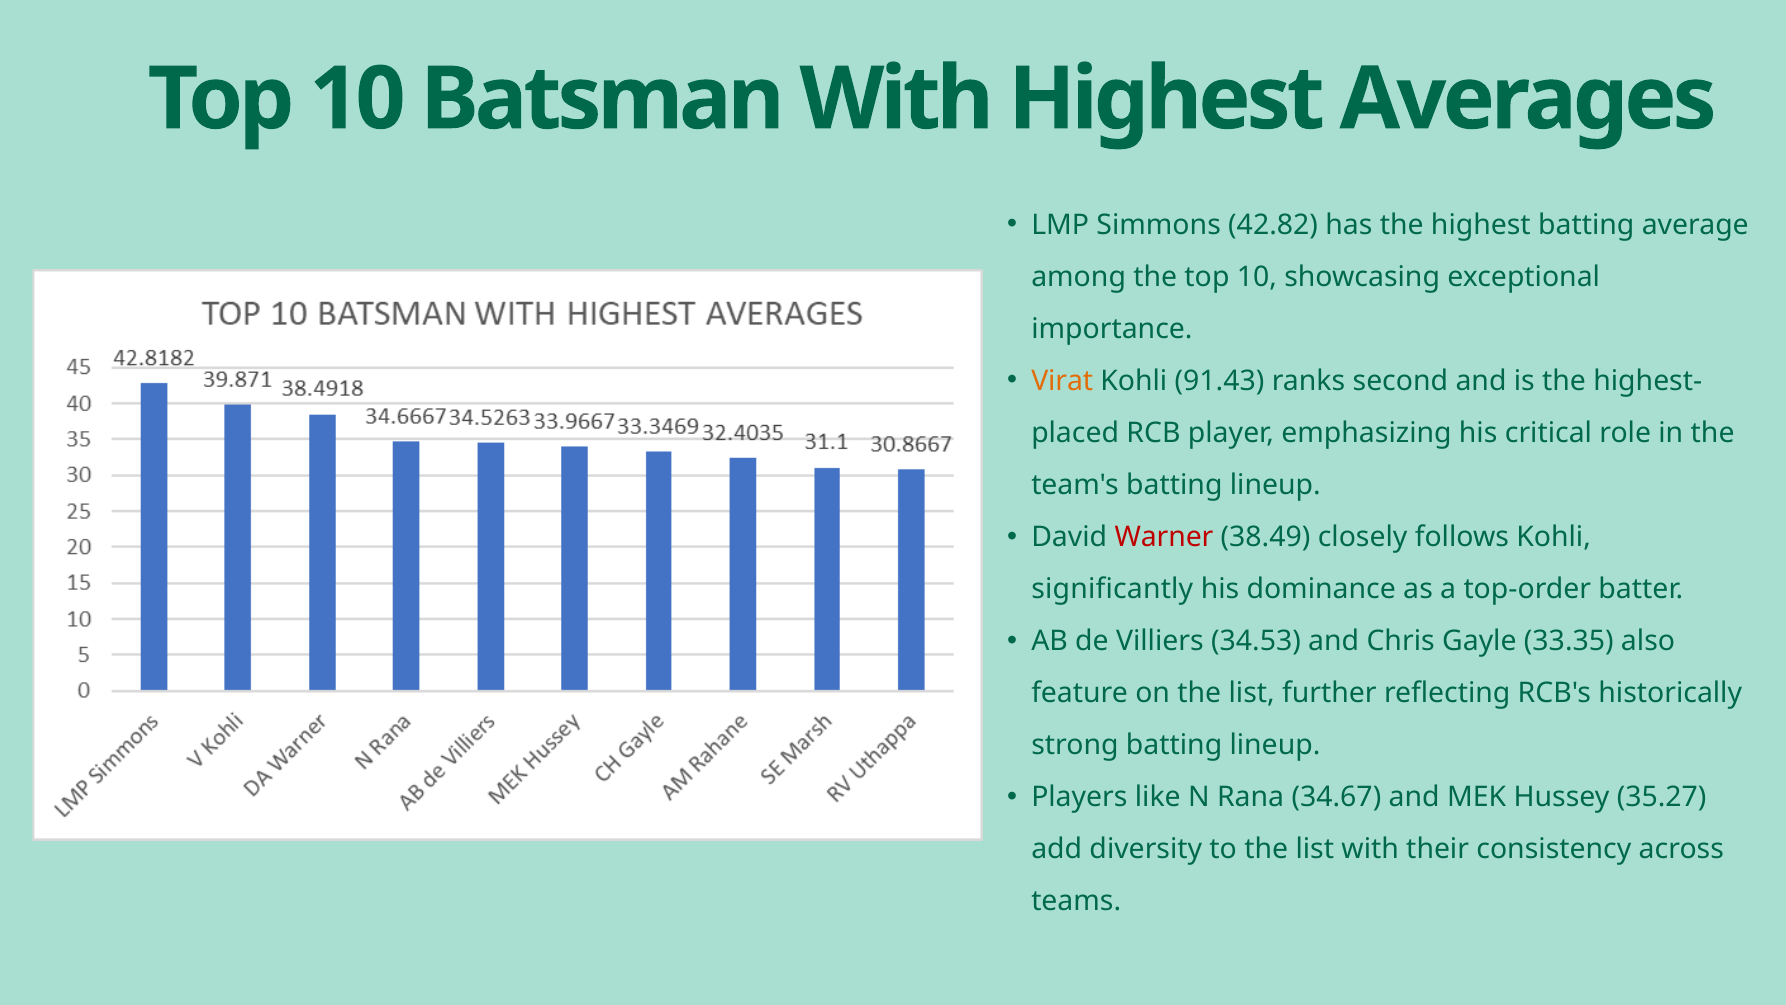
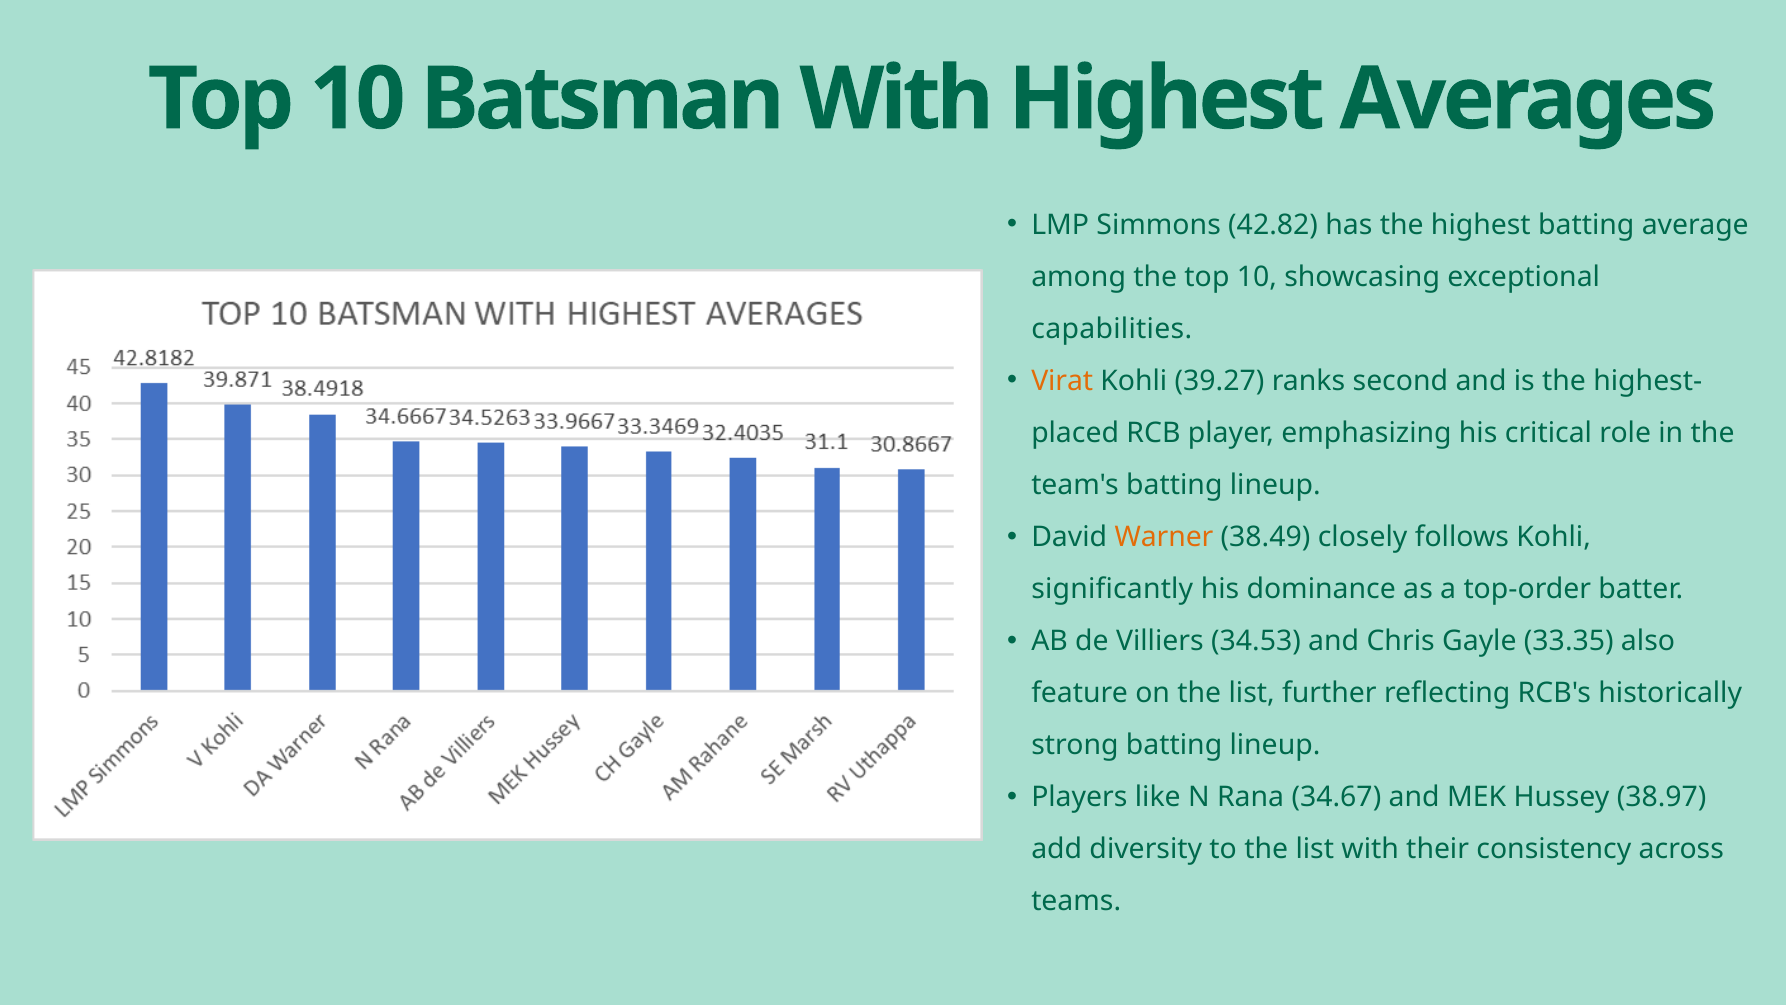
importance: importance -> capabilities (1112, 329)
91.43: 91.43 -> 39.27 (1220, 381)
Warner colour: red -> orange (1164, 537)
35.27: 35.27 -> 38.97 (1662, 797)
